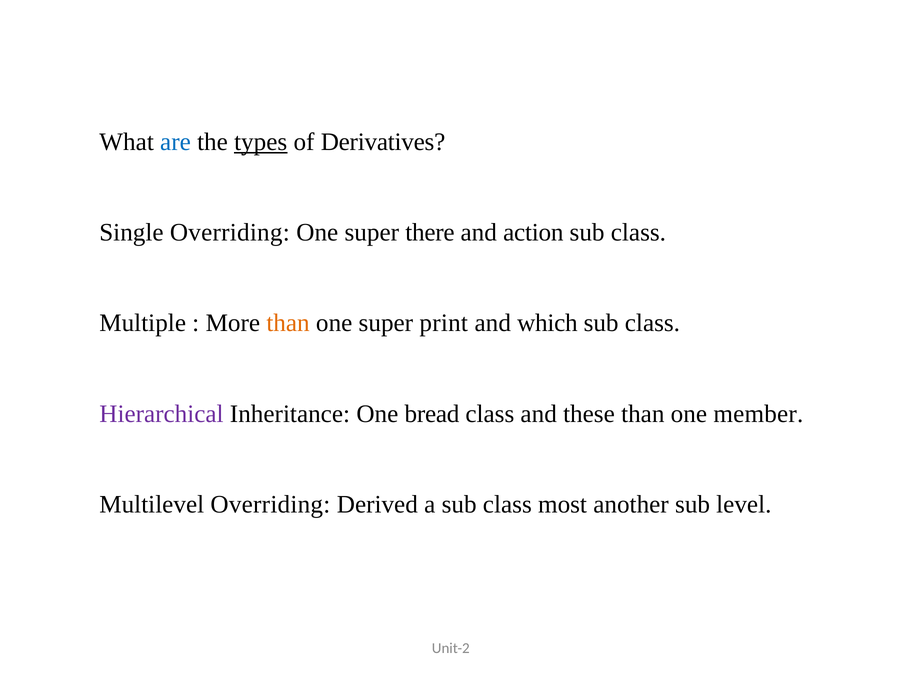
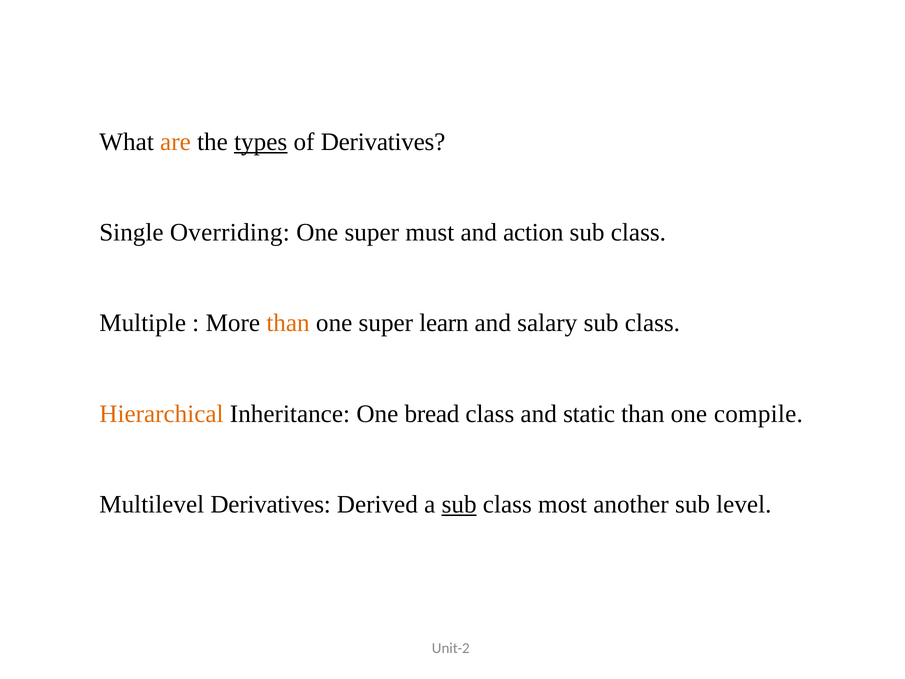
are colour: blue -> orange (175, 142)
there: there -> must (430, 233)
print: print -> learn (444, 323)
which: which -> salary (547, 323)
Hierarchical colour: purple -> orange (161, 414)
these: these -> static (589, 414)
member: member -> compile (758, 414)
Multilevel Overriding: Overriding -> Derivatives (271, 504)
sub underline: none -> present (459, 504)
